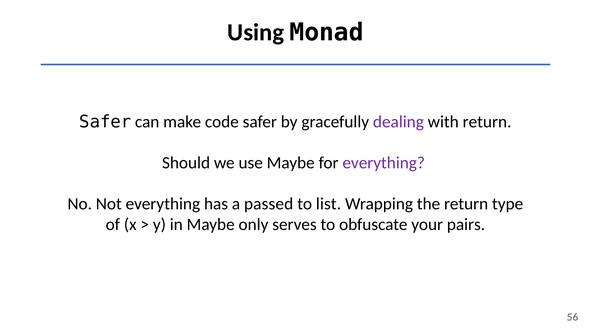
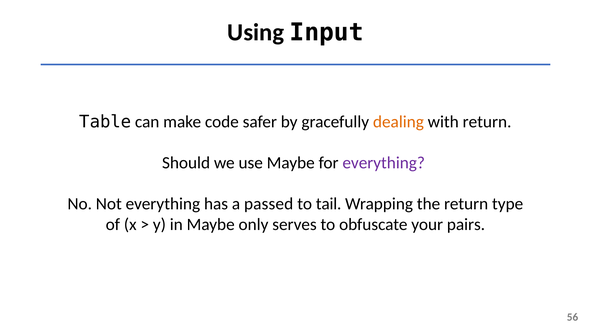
Monad: Monad -> Input (327, 32)
Safer: Safer -> Table (105, 122)
dealing colour: purple -> orange (398, 122)
list: list -> tail (329, 204)
